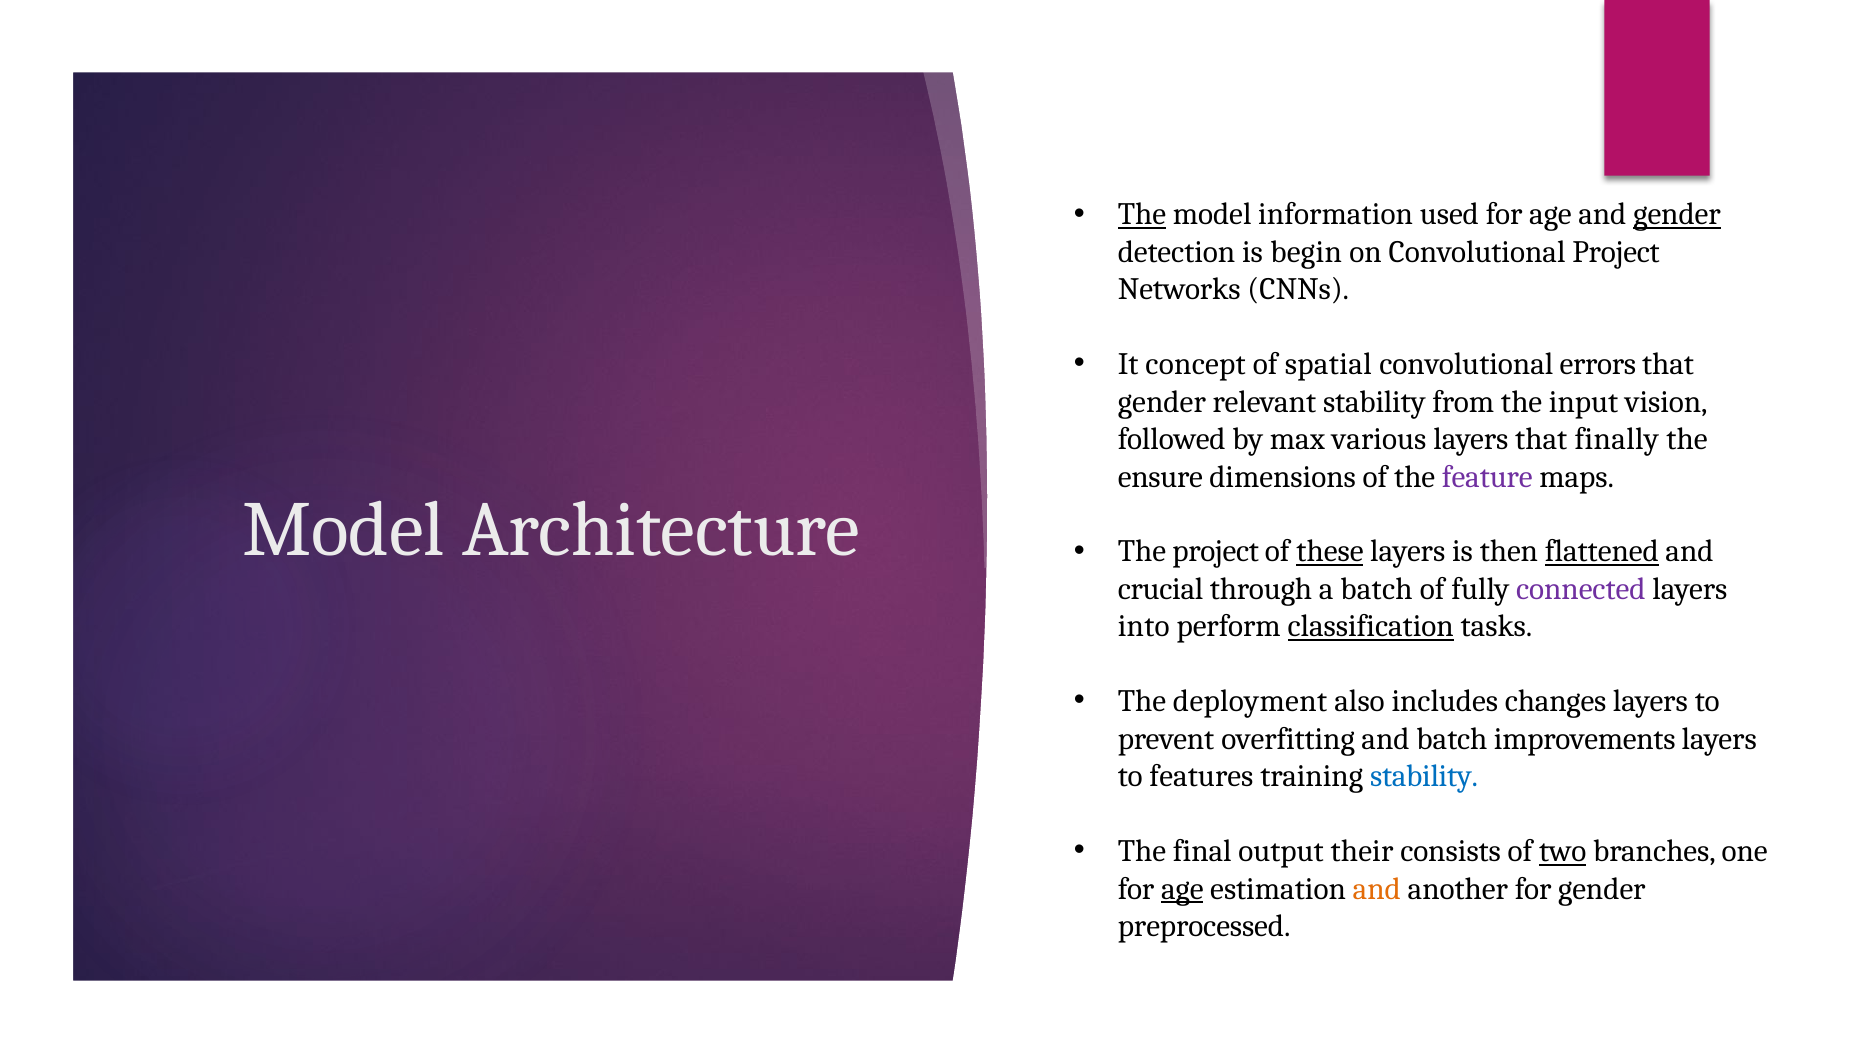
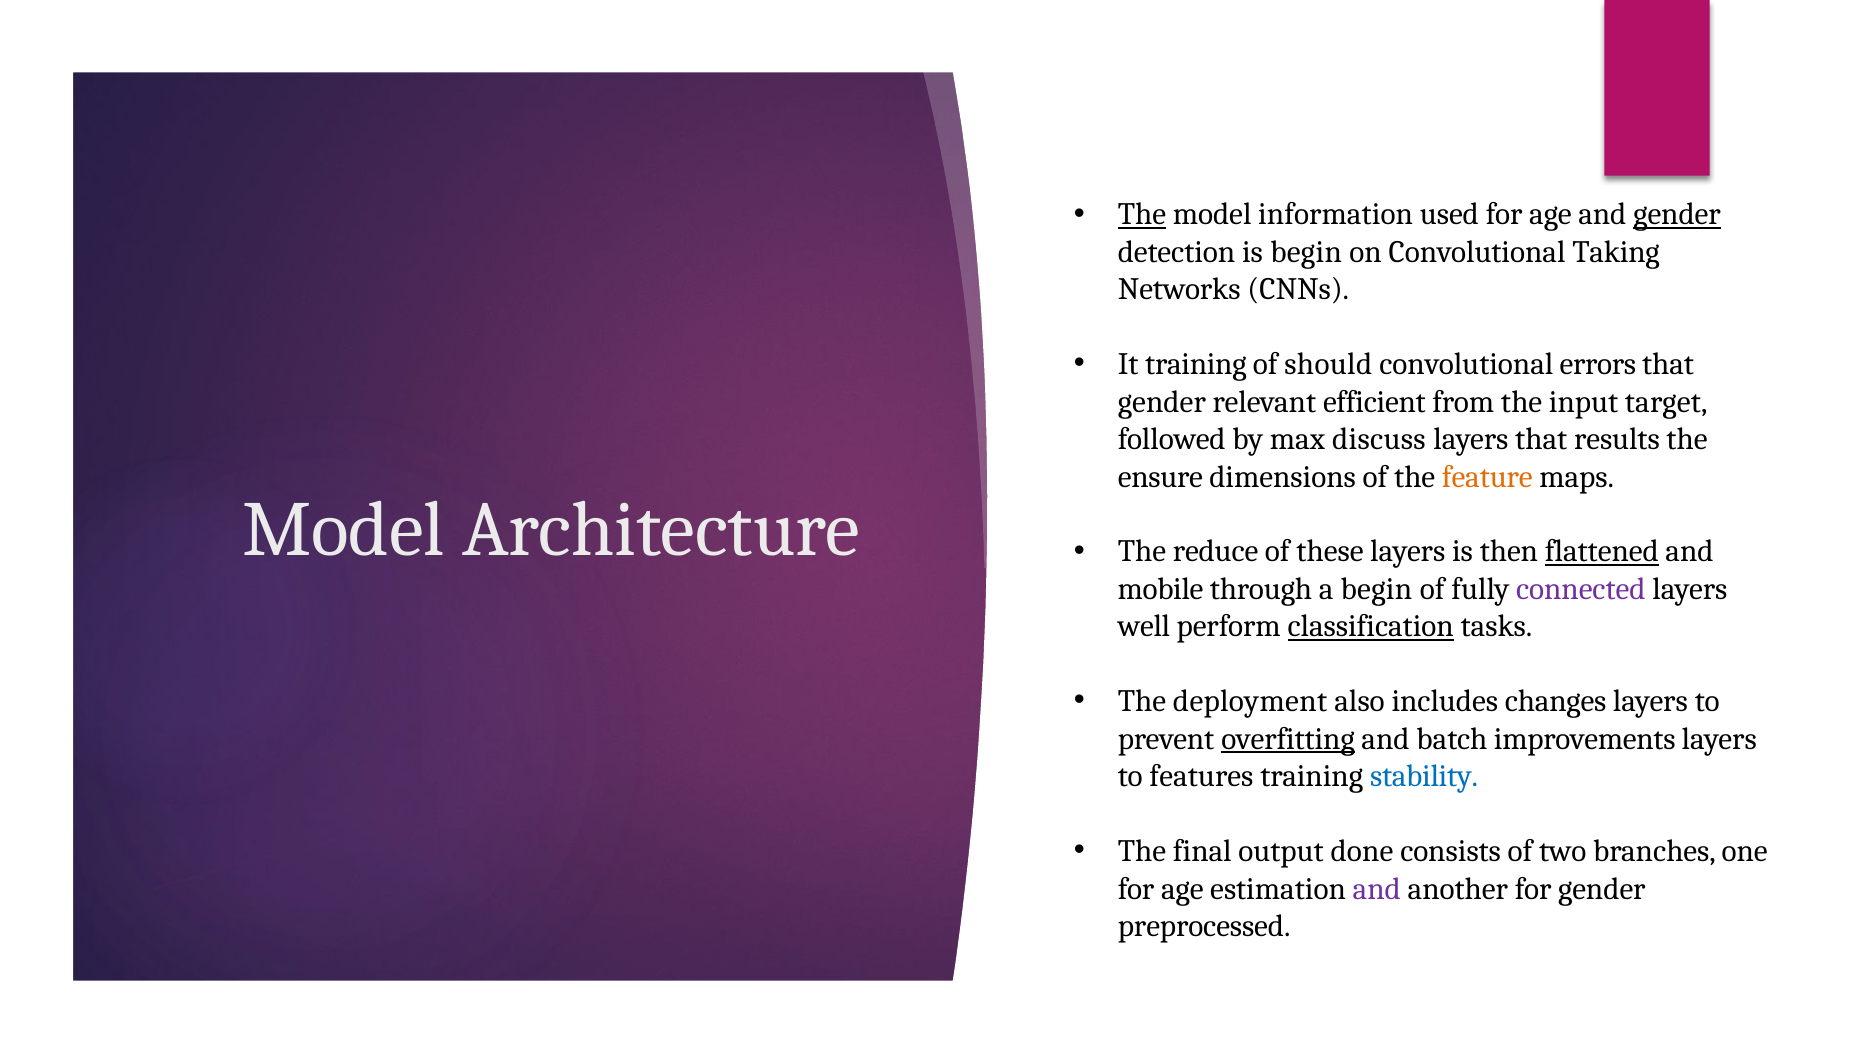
Convolutional Project: Project -> Taking (1616, 252)
It concept: concept -> training (1196, 364)
spatial: spatial -> should (1328, 364)
relevant stability: stability -> efficient (1374, 402)
vision: vision -> target (1666, 402)
various: various -> discuss (1379, 439)
finally: finally -> results (1617, 439)
feature colour: purple -> orange (1487, 477)
The project: project -> reduce (1216, 552)
these underline: present -> none (1330, 552)
crucial: crucial -> mobile (1161, 589)
a batch: batch -> begin (1376, 589)
into: into -> well (1144, 627)
overfitting underline: none -> present (1288, 739)
their: their -> done (1362, 851)
two underline: present -> none (1563, 851)
age underline: present -> none (1182, 889)
and colour: orange -> purple (1377, 889)
